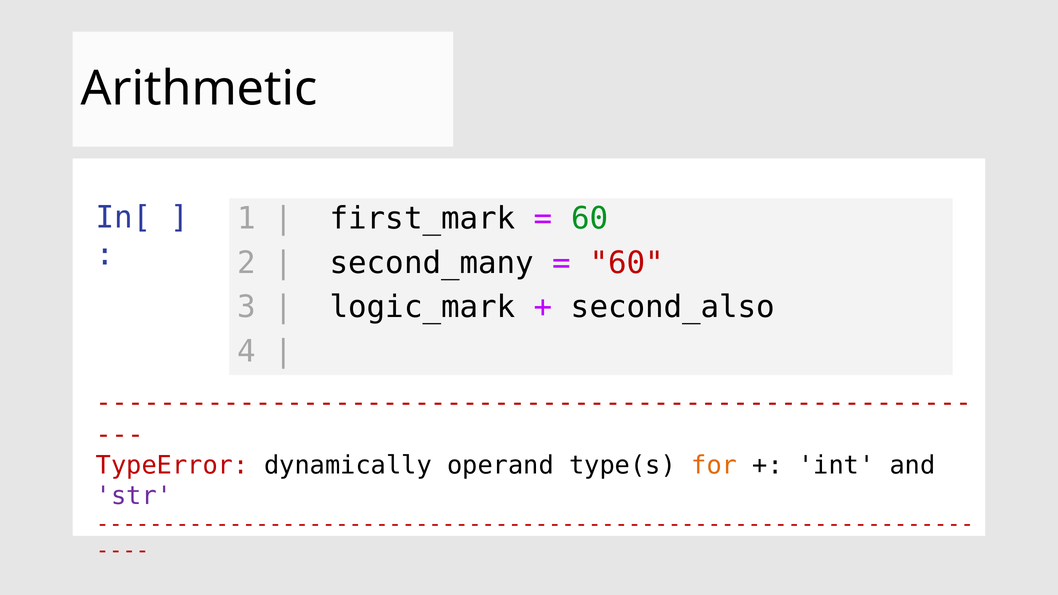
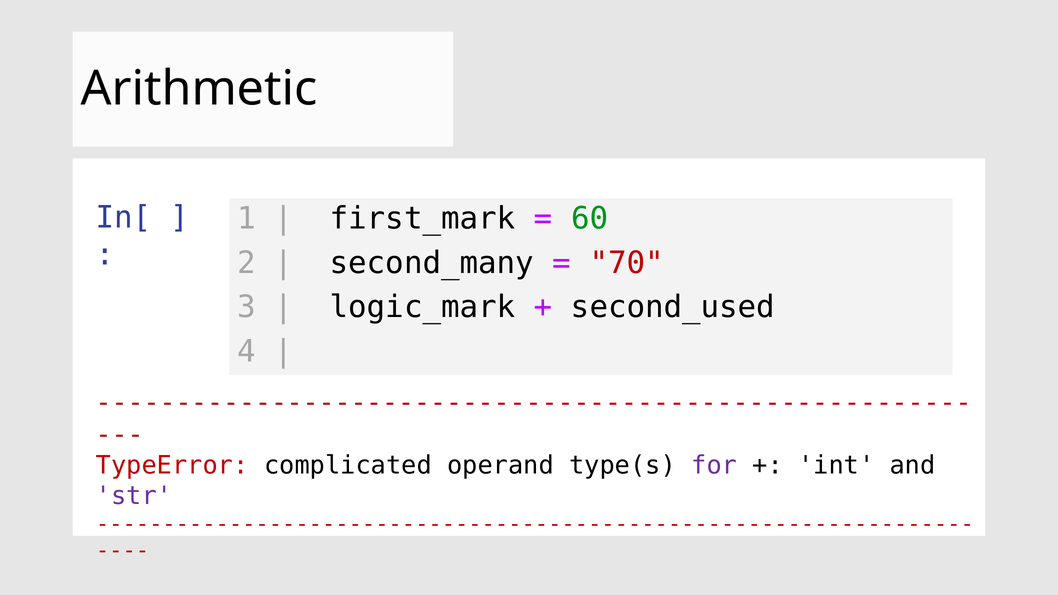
60: 60 -> 70 (627, 263)
second_also: second_also -> second_used (673, 307)
dynamically: dynamically -> complicated (348, 465)
for colour: orange -> purple (714, 465)
